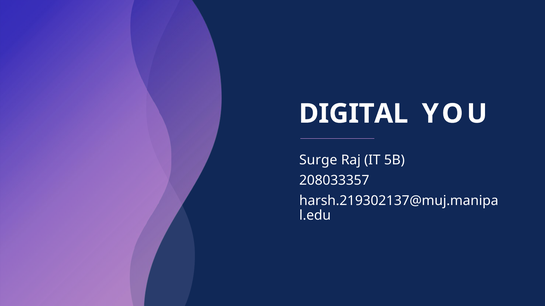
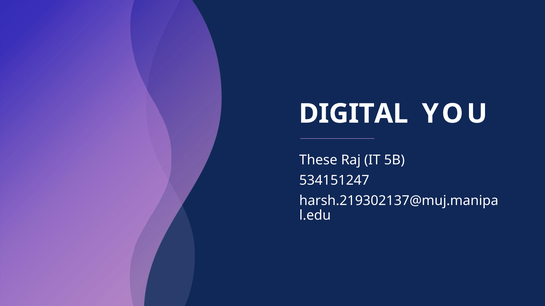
Surge: Surge -> These (318, 160)
208033357: 208033357 -> 534151247 (334, 181)
